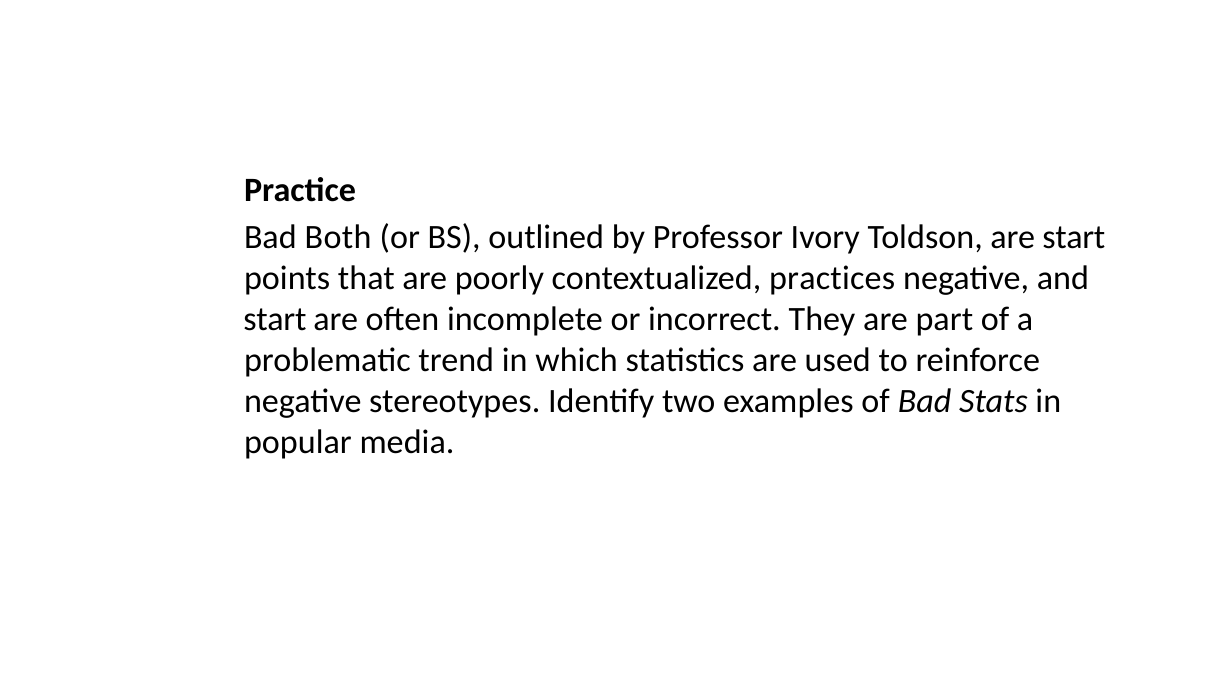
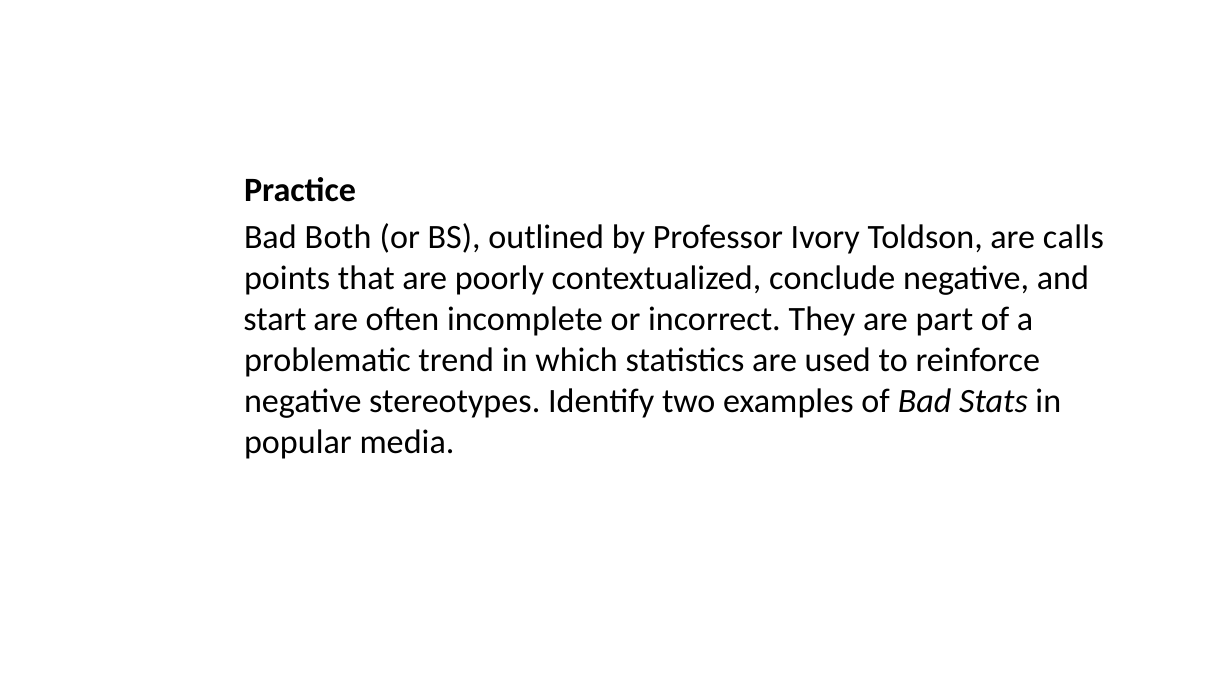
are start: start -> calls (1073, 238)
practices: practices -> conclude (832, 279)
